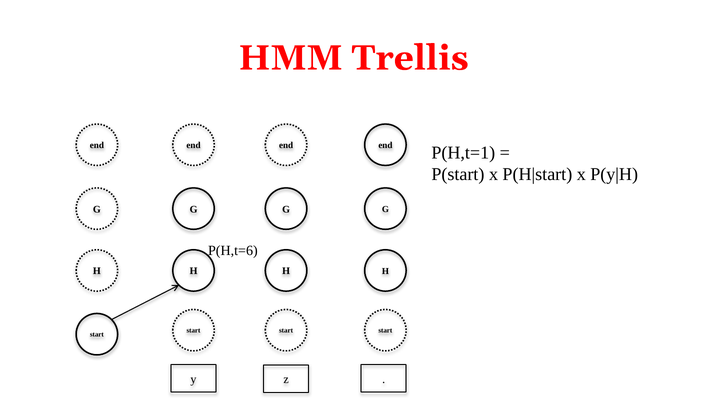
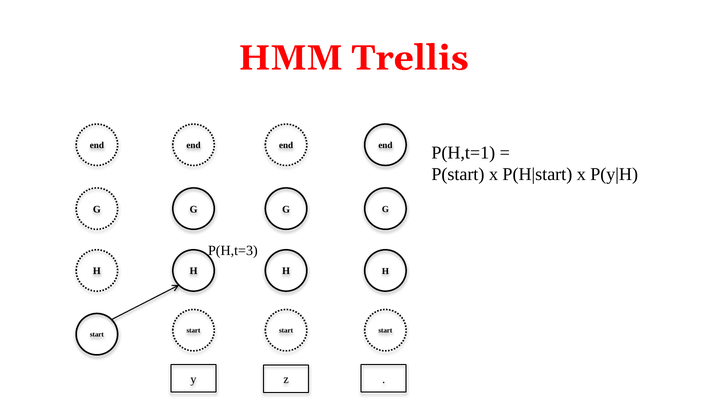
P(H,t=6: P(H,t=6 -> P(H,t=3 (233, 251)
